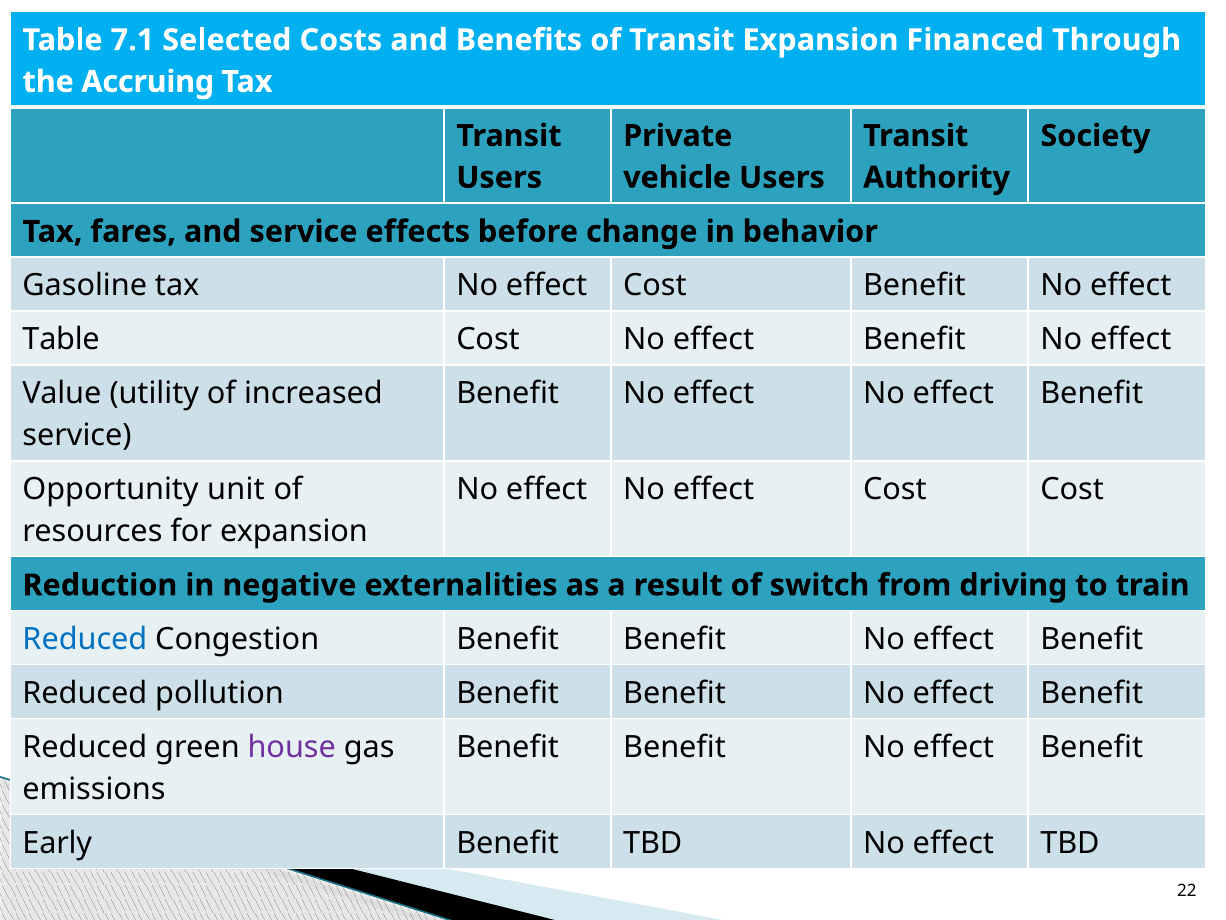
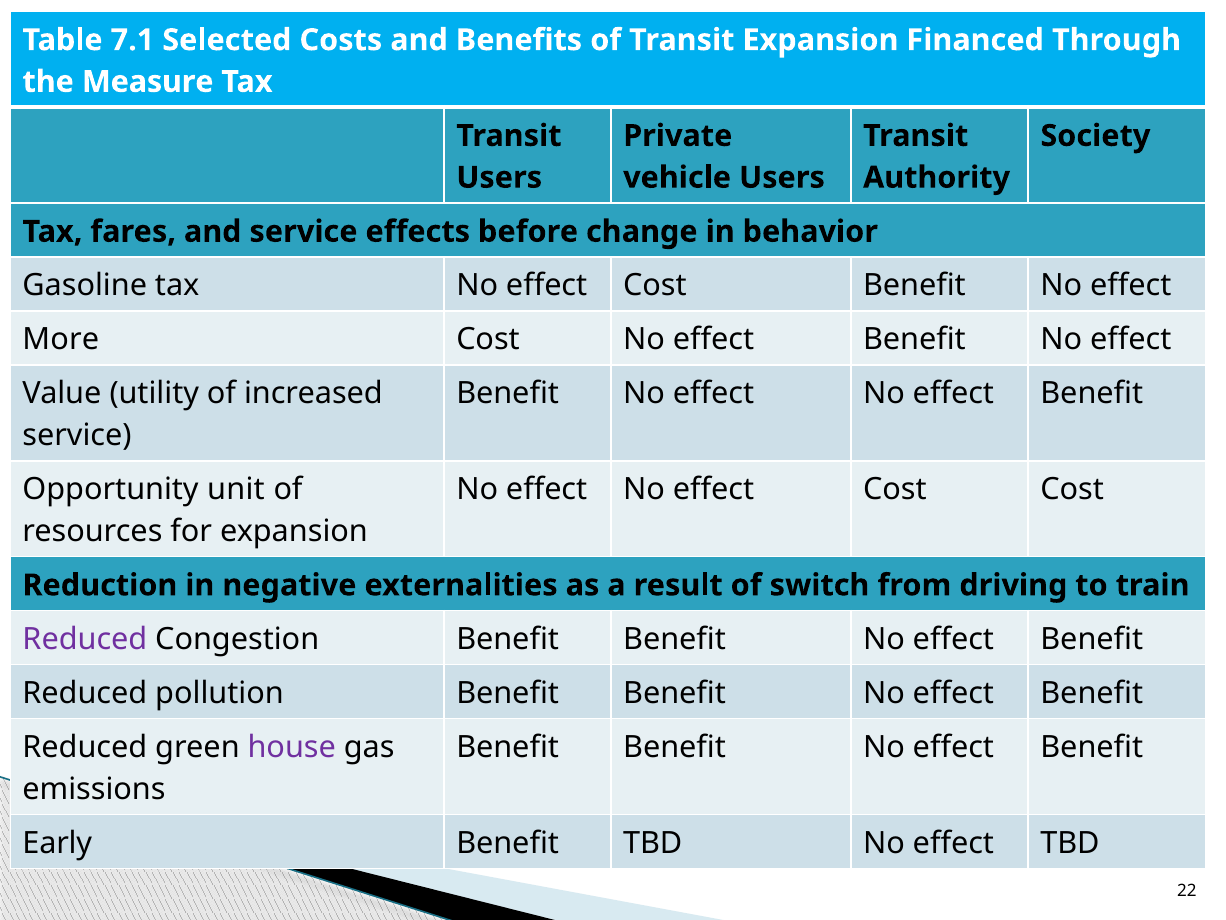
Accruing: Accruing -> Measure (148, 82)
Table: Table -> More (61, 340)
Reduced colour: blue -> purple (85, 639)
